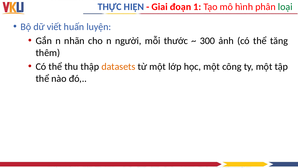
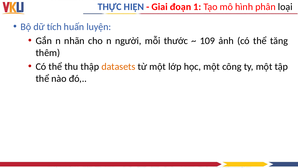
loại colour: green -> black (285, 7)
viết: viết -> tích (54, 27)
300: 300 -> 109 (207, 41)
